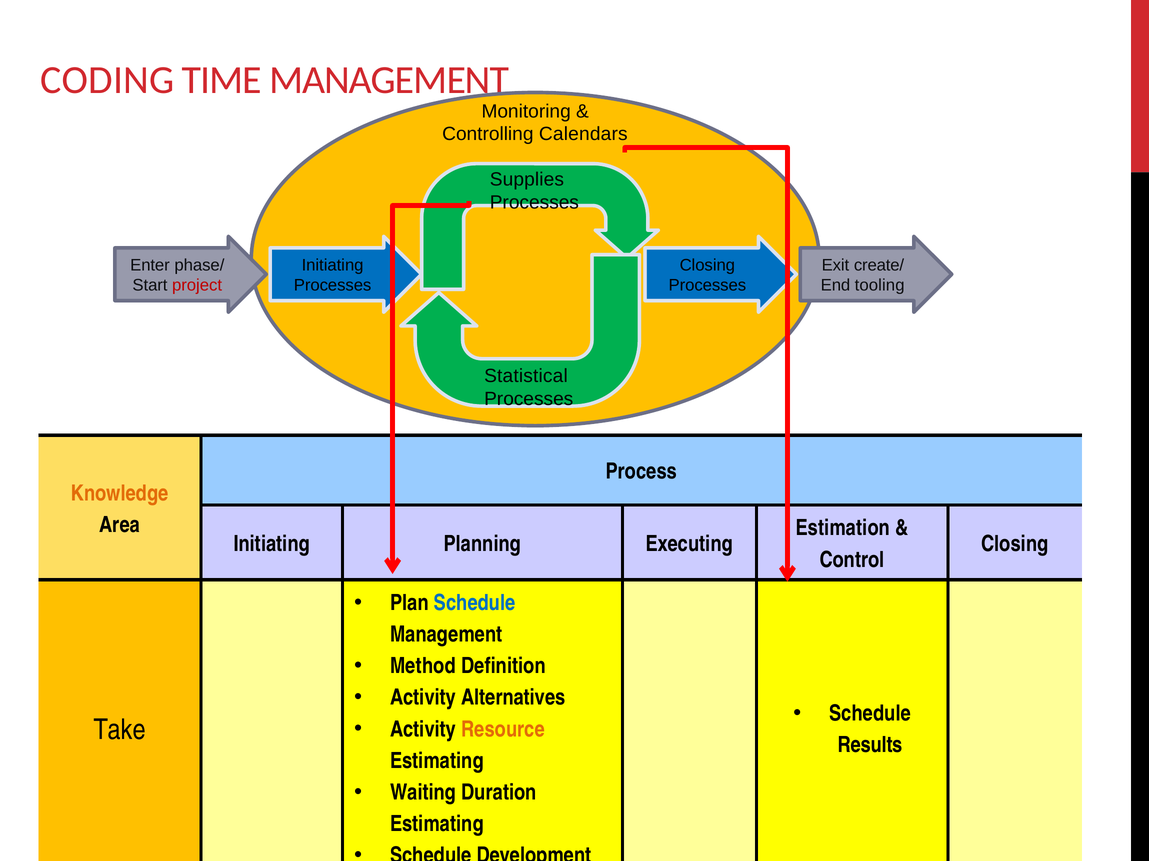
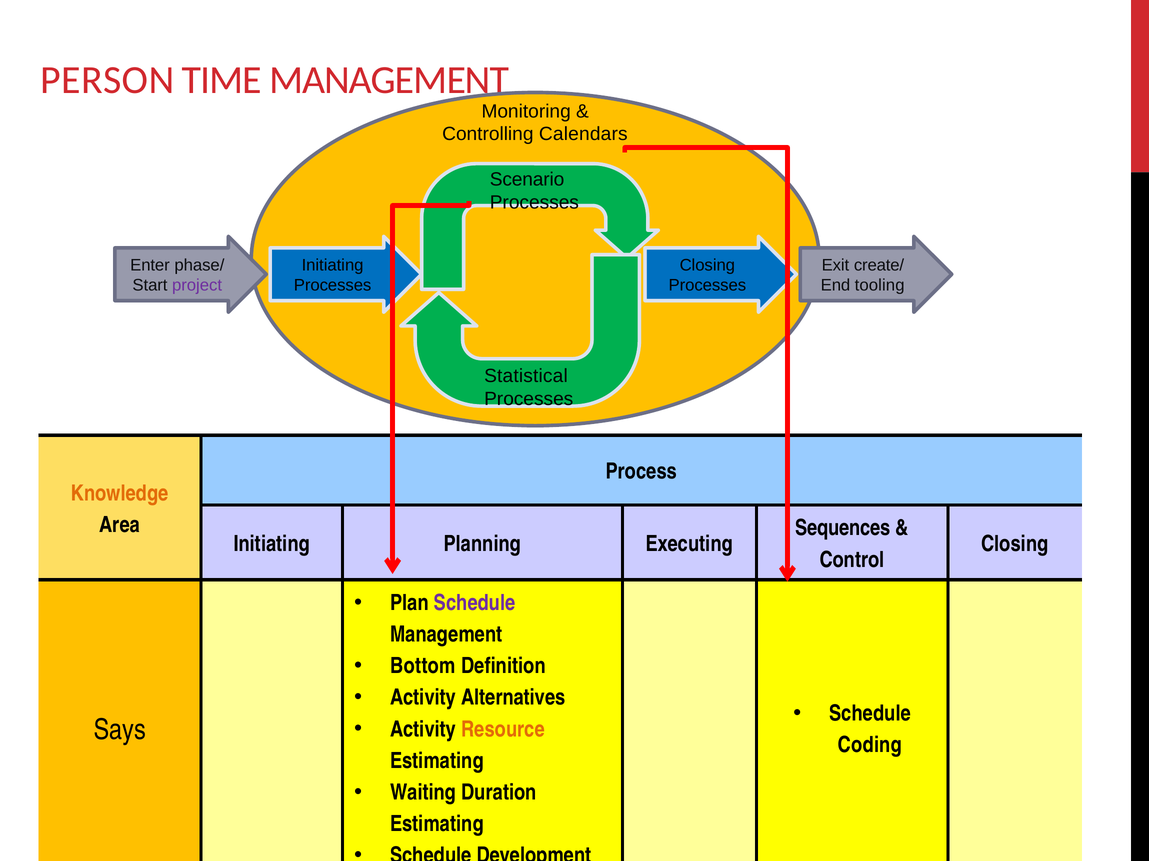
CODING: CODING -> PERSON (107, 80)
Supplies: Supplies -> Scenario (527, 180)
project colour: red -> purple (197, 286)
Estimation: Estimation -> Sequences (843, 529)
Schedule colour: blue -> purple (475, 603)
Method: Method -> Bottom (423, 667)
Take: Take -> Says (120, 730)
Results: Results -> Coding (870, 746)
